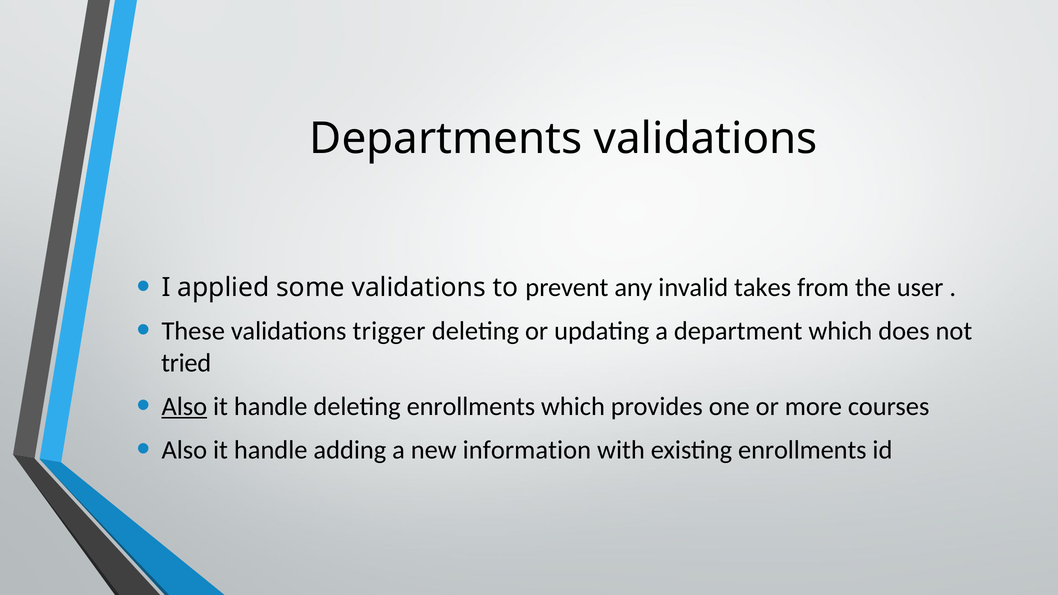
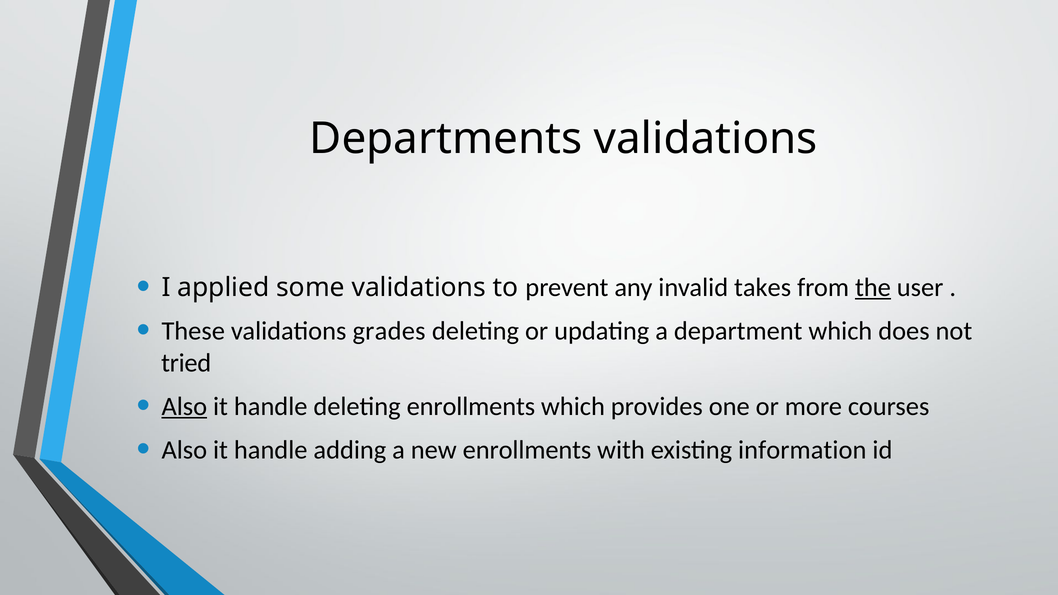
the underline: none -> present (873, 287)
trigger: trigger -> grades (389, 331)
new information: information -> enrollments (527, 450)
existing enrollments: enrollments -> information (802, 450)
